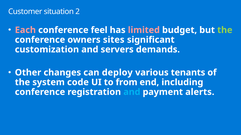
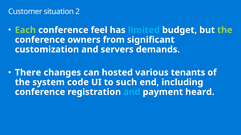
Each colour: pink -> light green (25, 30)
limited colour: pink -> light blue (144, 30)
sites: sites -> from (114, 40)
Other: Other -> There (28, 73)
deploy: deploy -> hosted (117, 73)
from: from -> such (126, 83)
alerts: alerts -> heard (200, 92)
